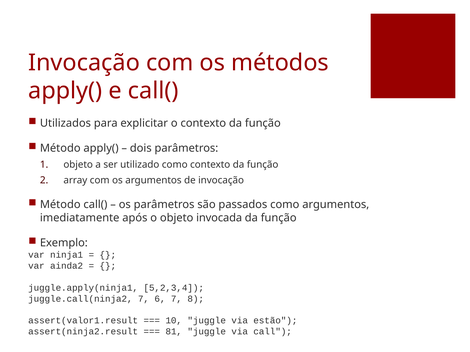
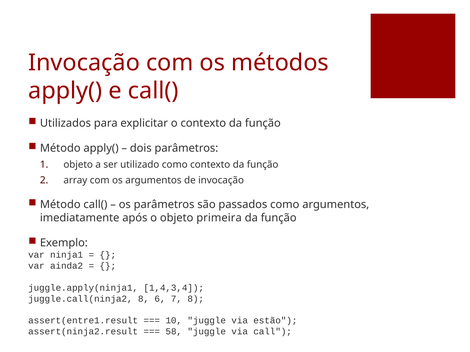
invocada: invocada -> primeira (219, 218)
5,2,3,4: 5,2,3,4 -> 1,4,3,4 (174, 288)
juggle.call(ninja2 7: 7 -> 8 (144, 299)
assert(valor1.result: assert(valor1.result -> assert(entre1.result (83, 321)
81: 81 -> 58 (174, 332)
